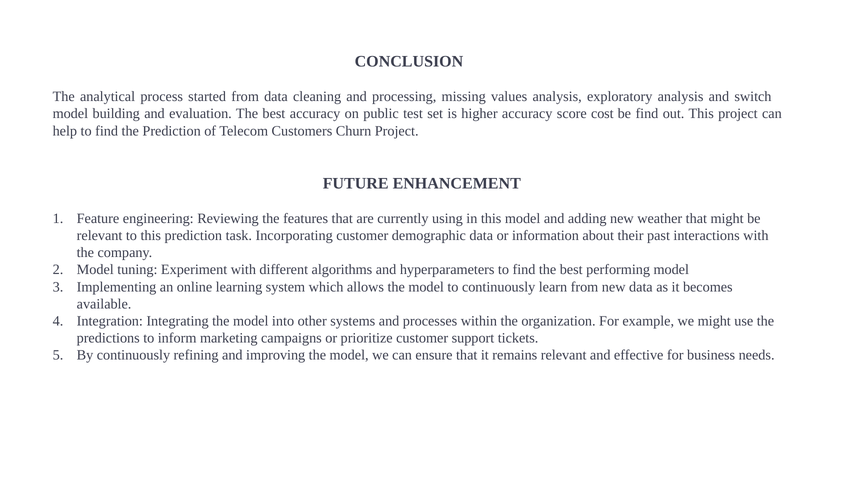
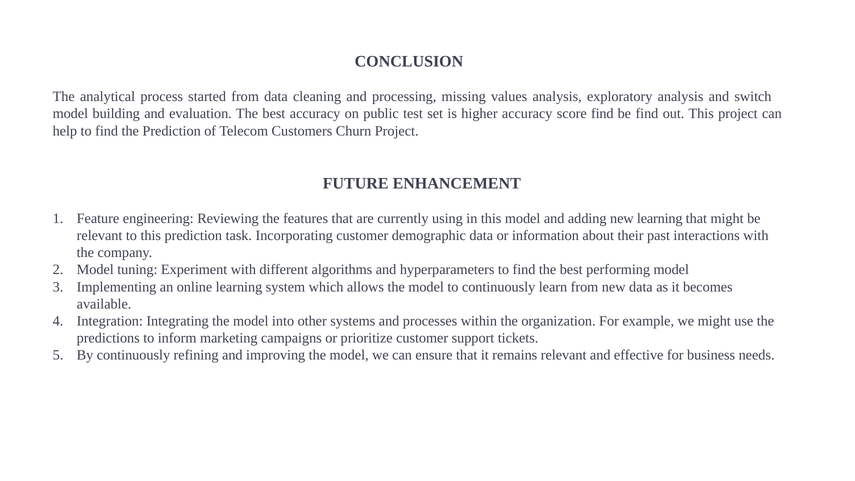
score cost: cost -> find (602, 114)
new weather: weather -> learning (660, 218)
